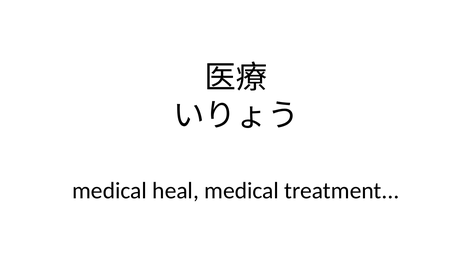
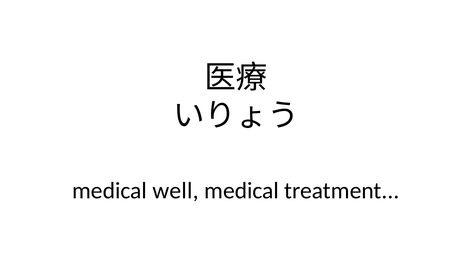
heal: heal -> well (175, 190)
